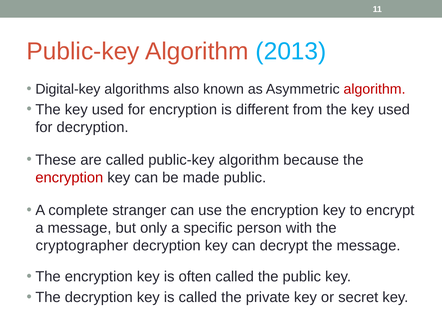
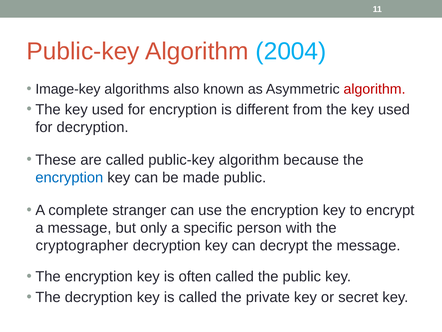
2013: 2013 -> 2004 (291, 51)
Digital-key: Digital-key -> Image-key (68, 89)
encryption colour: red -> blue (69, 177)
